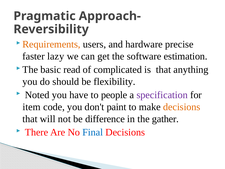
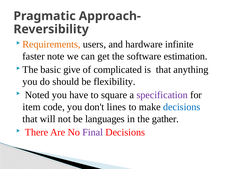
precise: precise -> infinite (179, 44)
lazy: lazy -> note (56, 56)
read: read -> give (72, 70)
people: people -> square (114, 95)
paint: paint -> lines (116, 107)
decisions colour: orange -> blue (182, 107)
difference: difference -> languages (105, 119)
Final colour: blue -> purple (93, 132)
